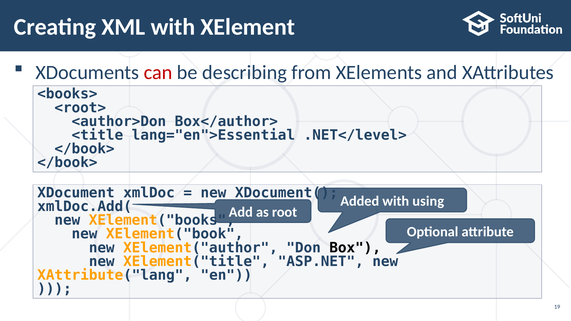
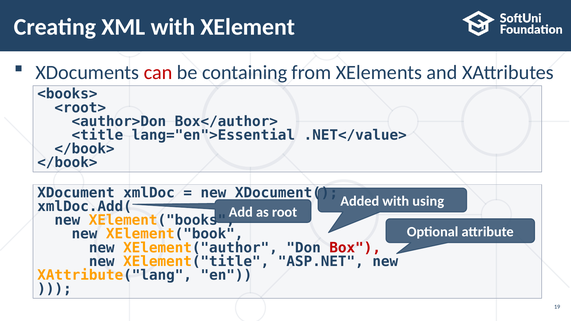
describing: describing -> containing (245, 72)
.NET</level>: .NET</level> -> .NET</value> (355, 135)
Box colour: black -> red (355, 248)
